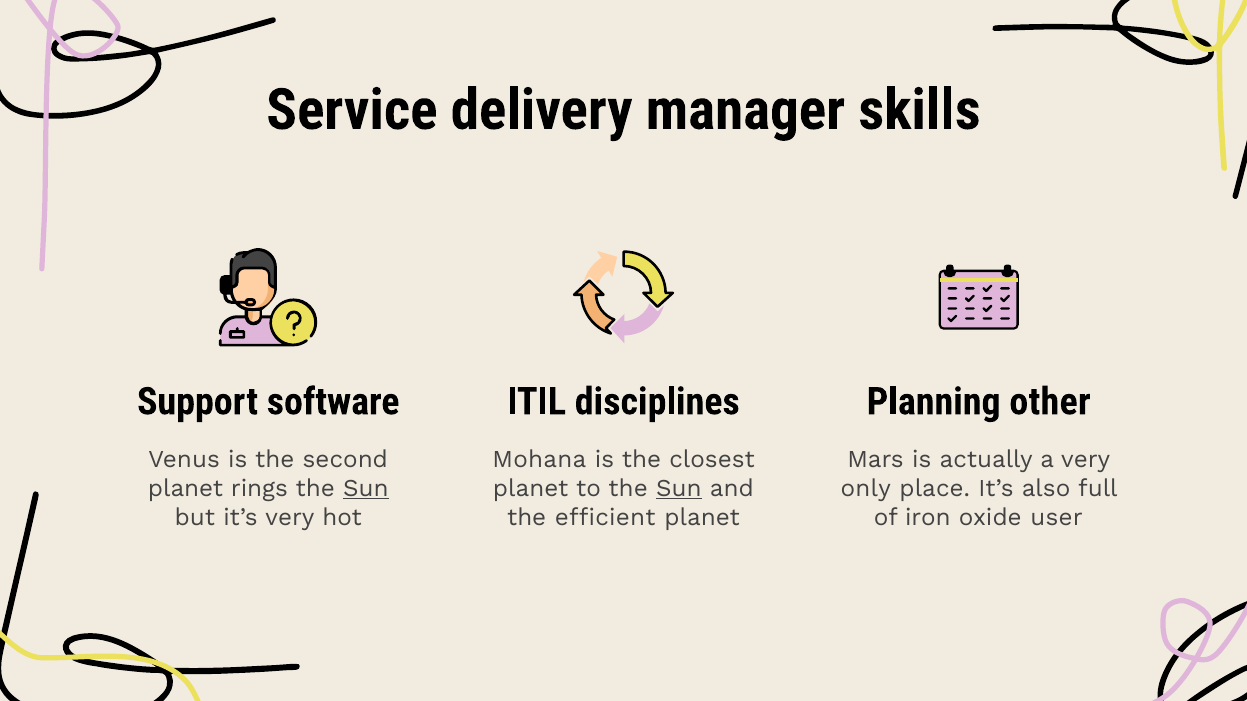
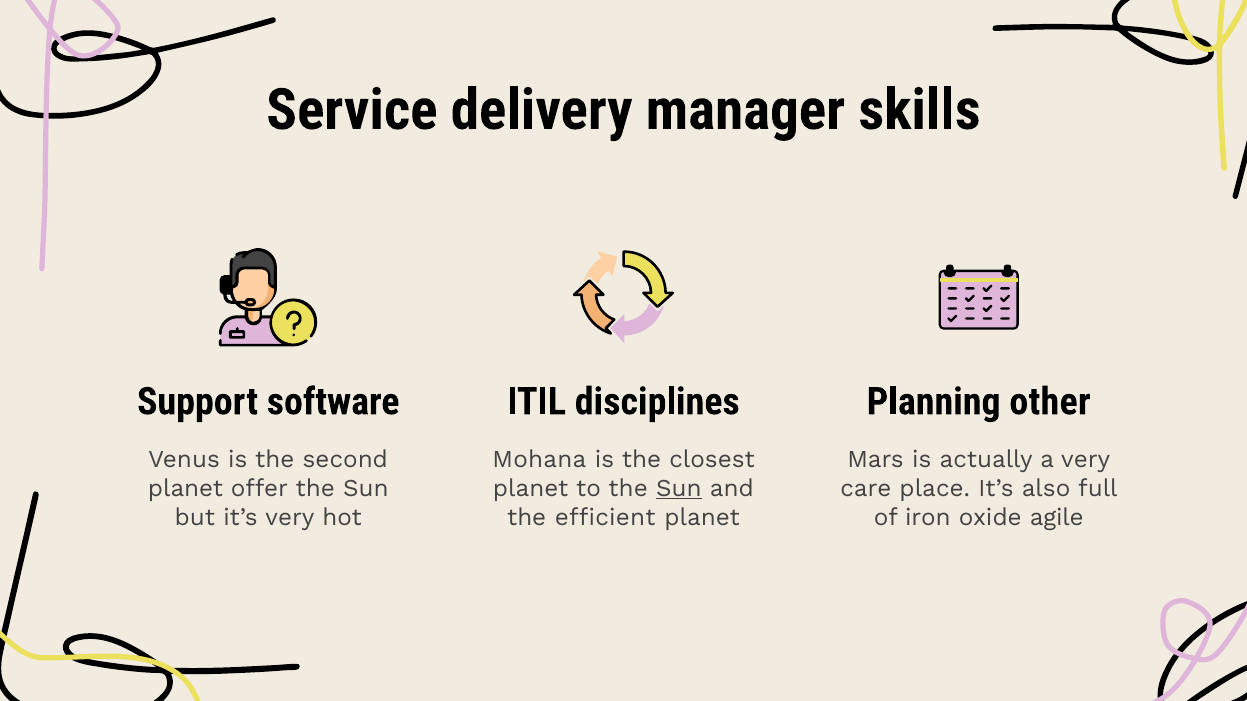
rings: rings -> offer (259, 489)
Sun underline: present -> none (366, 489)
only: only -> care (866, 489)
user: user -> agile (1057, 518)
